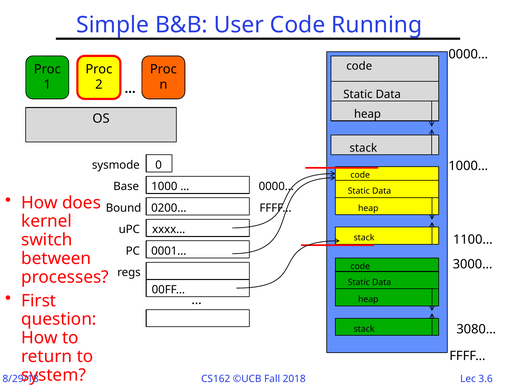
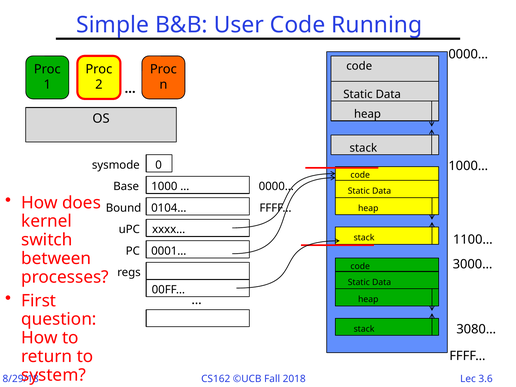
0200…: 0200… -> 0104… (169, 208)
